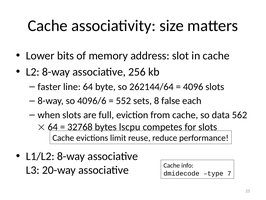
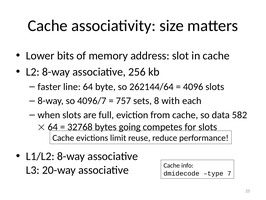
4096/6: 4096/6 -> 4096/7 (92, 101)
552: 552 -> 757 (123, 101)
false: false -> with (171, 101)
562: 562 -> 582 (240, 115)
lscpu: lscpu -> going (130, 127)
